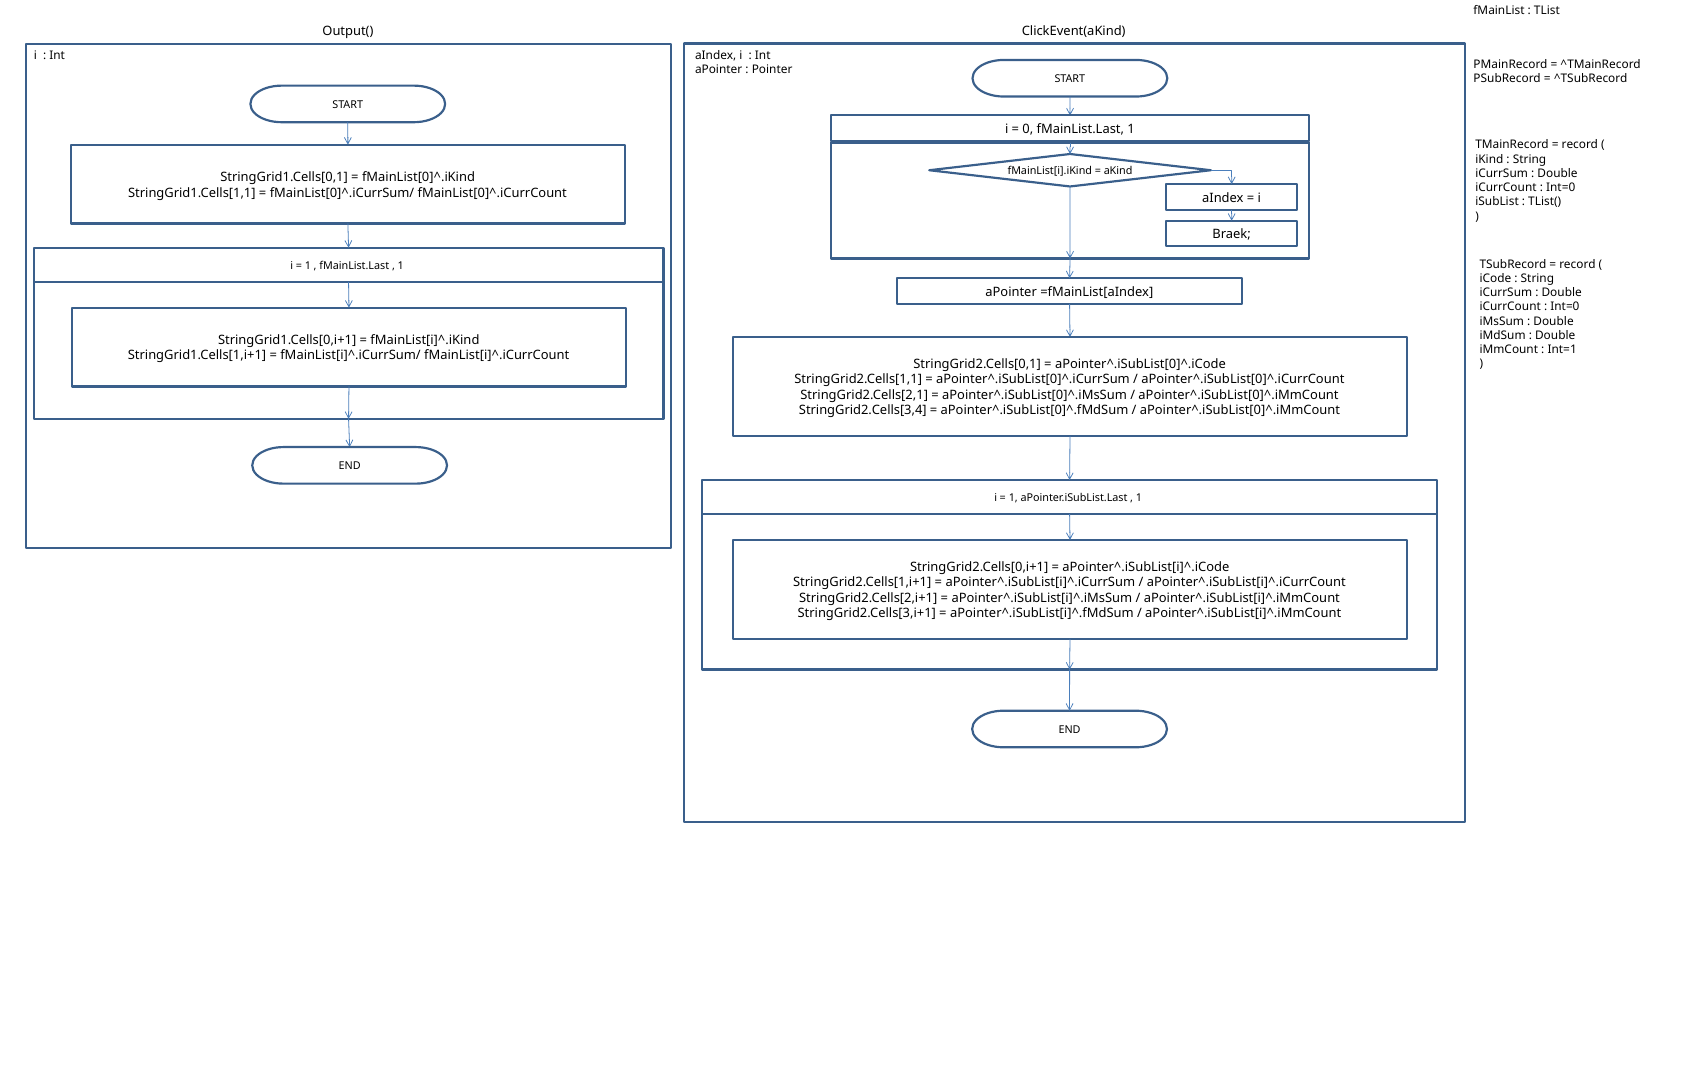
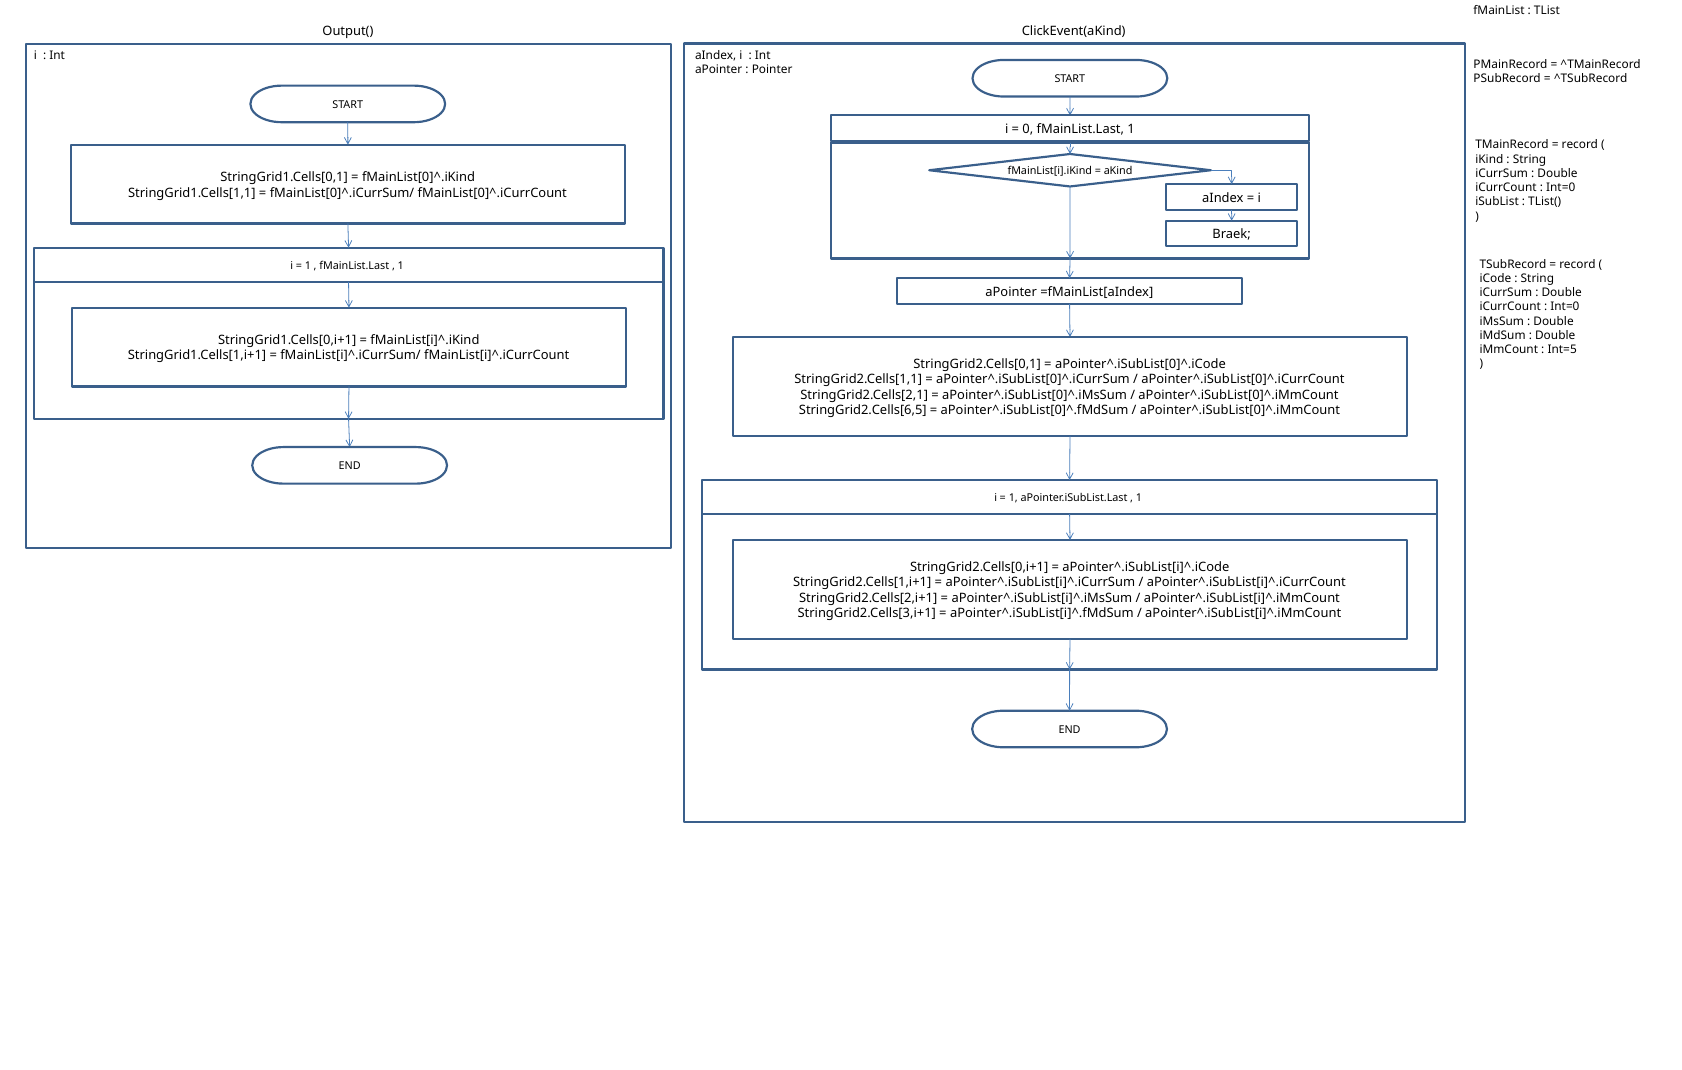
Int=1: Int=1 -> Int=5 (1562, 350)
StringGrid2.Cells[3,4: StringGrid2.Cells[3,4 -> StringGrid2.Cells[6,5 (863, 411)
